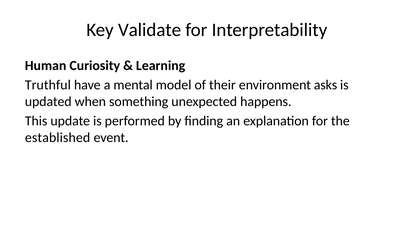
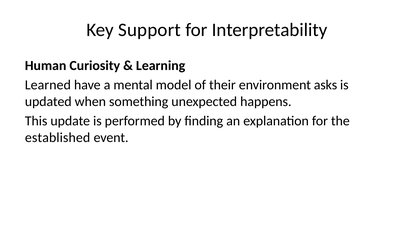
Validate: Validate -> Support (150, 30)
Truthful: Truthful -> Learned (48, 85)
